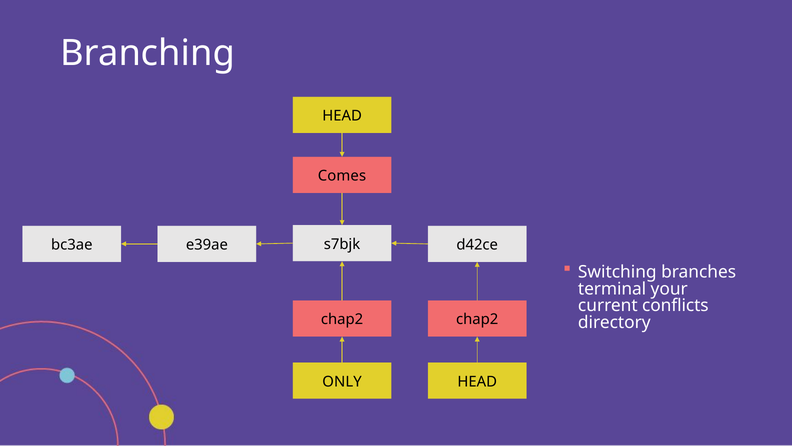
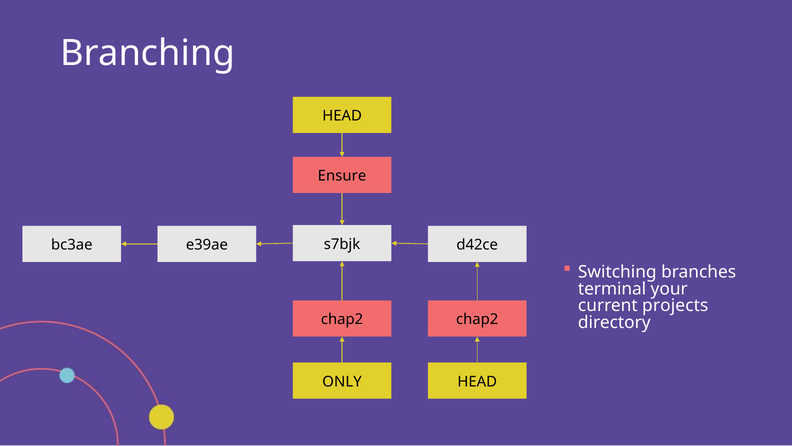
Comes: Comes -> Ensure (342, 176)
conflicts: conflicts -> projects (675, 305)
